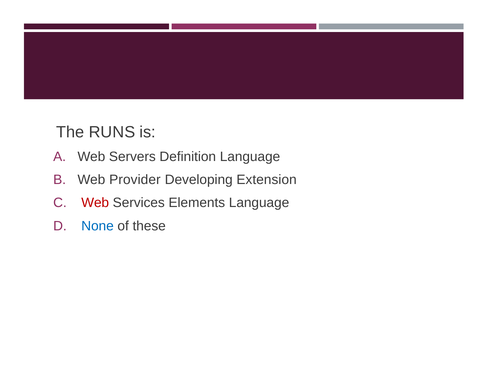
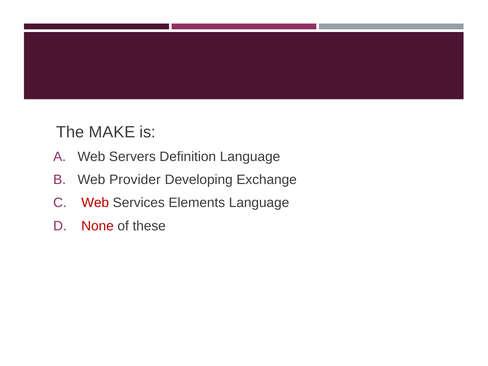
RUNS: RUNS -> MAKE (112, 132)
Extension: Extension -> Exchange (267, 180)
None colour: blue -> red (98, 226)
